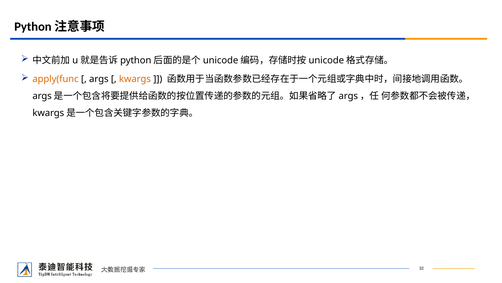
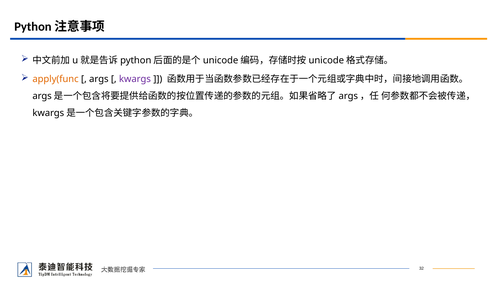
kwargs colour: orange -> purple (135, 79)
